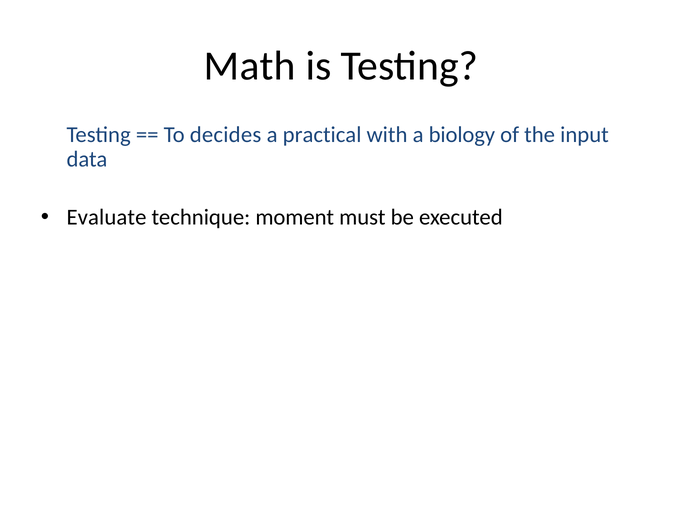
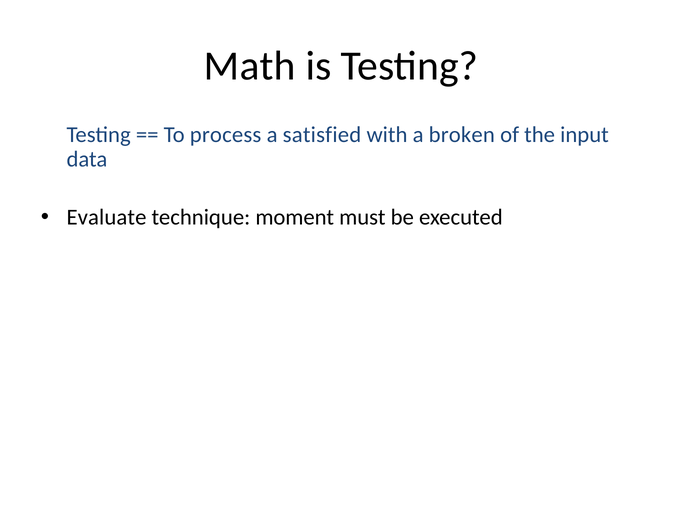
decides: decides -> process (226, 135)
practical: practical -> satisfied (322, 135)
biology: biology -> broken (462, 135)
